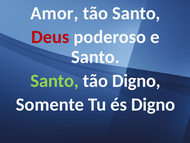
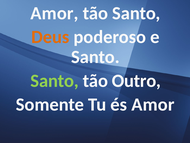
Deus colour: red -> orange (50, 37)
tão Digno: Digno -> Outro (136, 80)
és Digno: Digno -> Amor (153, 104)
